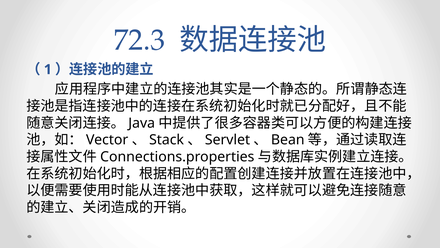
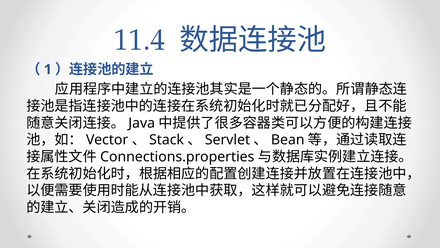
72.3: 72.3 -> 11.4 (139, 40)
